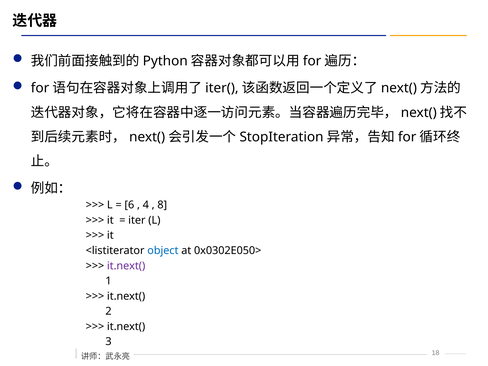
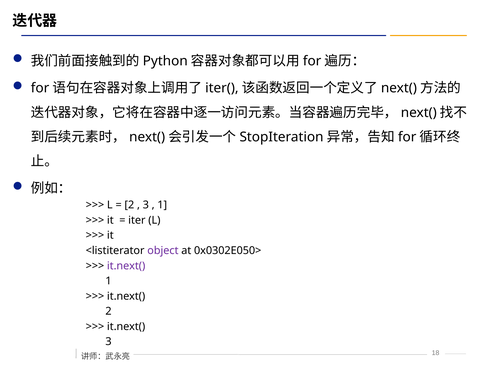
6: 6 -> 2 (129, 205)
4: 4 -> 3 (146, 205)
8: 8 -> 1 (162, 205)
object colour: blue -> purple (163, 251)
